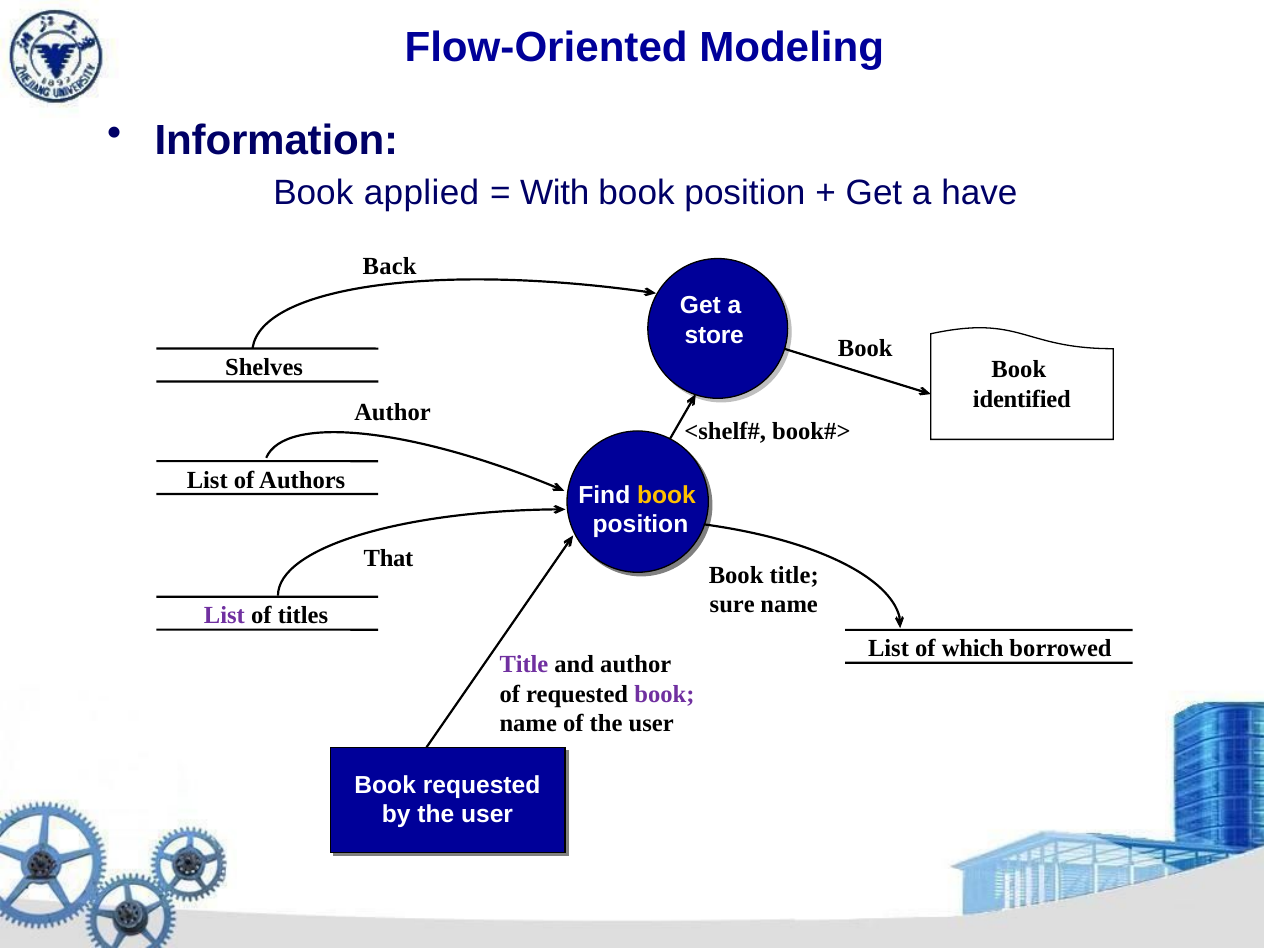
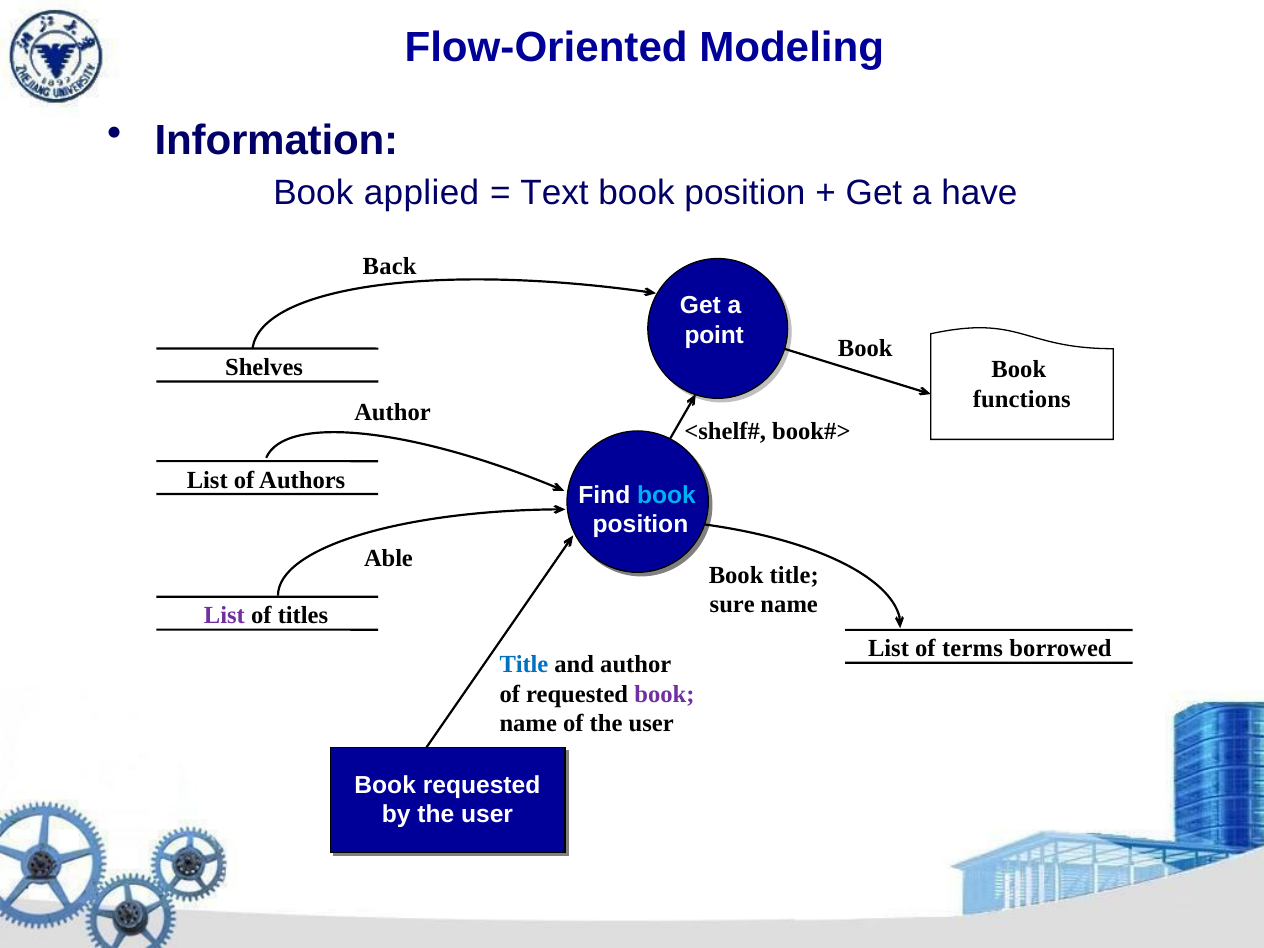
With: With -> Text (555, 193)
store: store -> point (714, 335)
identified: identified -> functions (1022, 399)
book colour: yellow -> light blue (666, 495)
That: That -> Able (388, 558)
which: which -> terms (973, 649)
Title colour: purple -> blue (524, 664)
